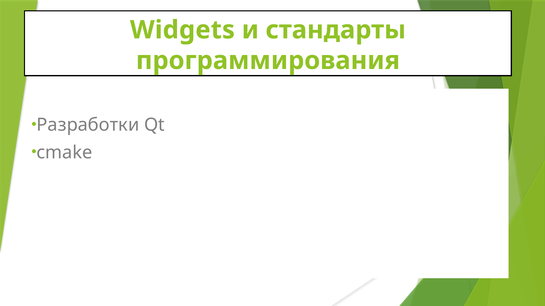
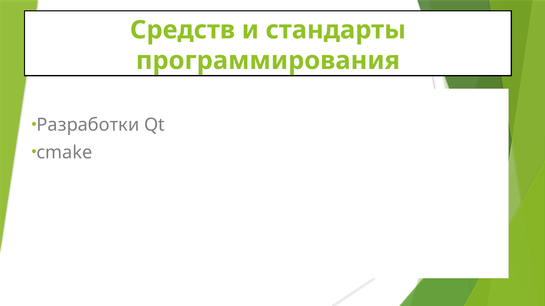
Widgets: Widgets -> Средств (183, 30)
